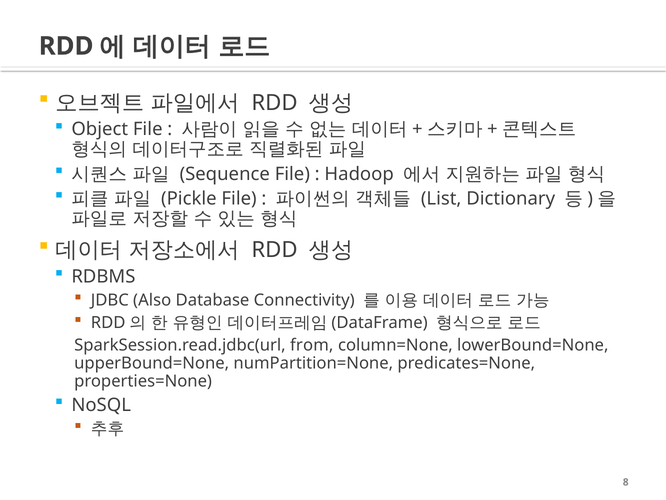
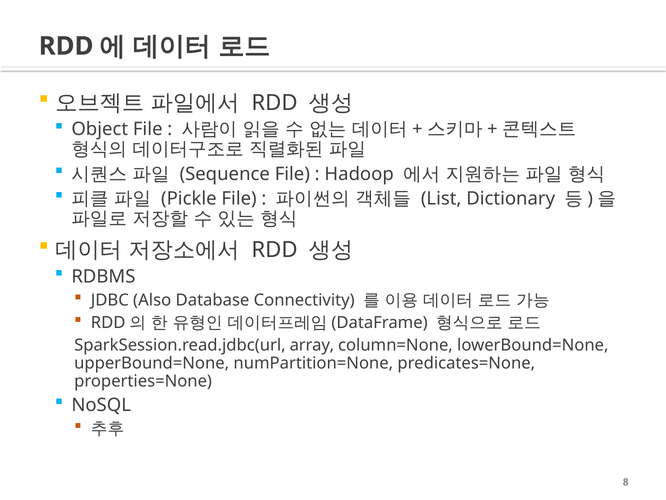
from: from -> array (312, 345)
